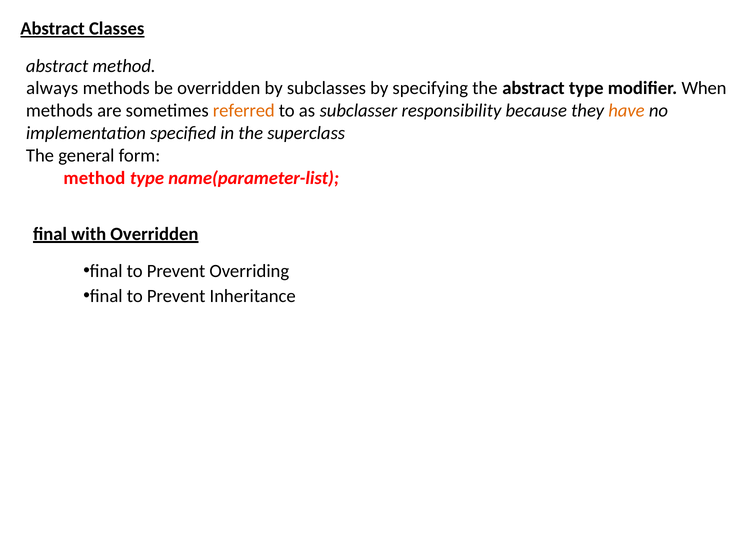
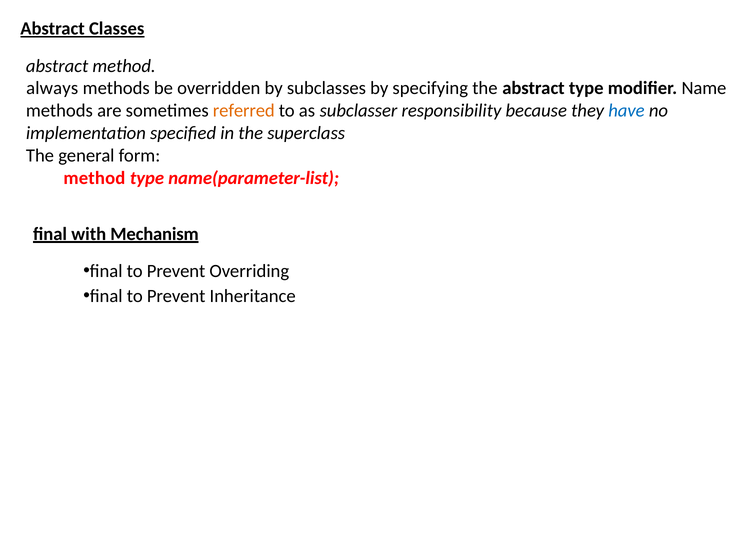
When: When -> Name (704, 88)
have colour: orange -> blue (626, 111)
with Overridden: Overridden -> Mechanism (155, 234)
